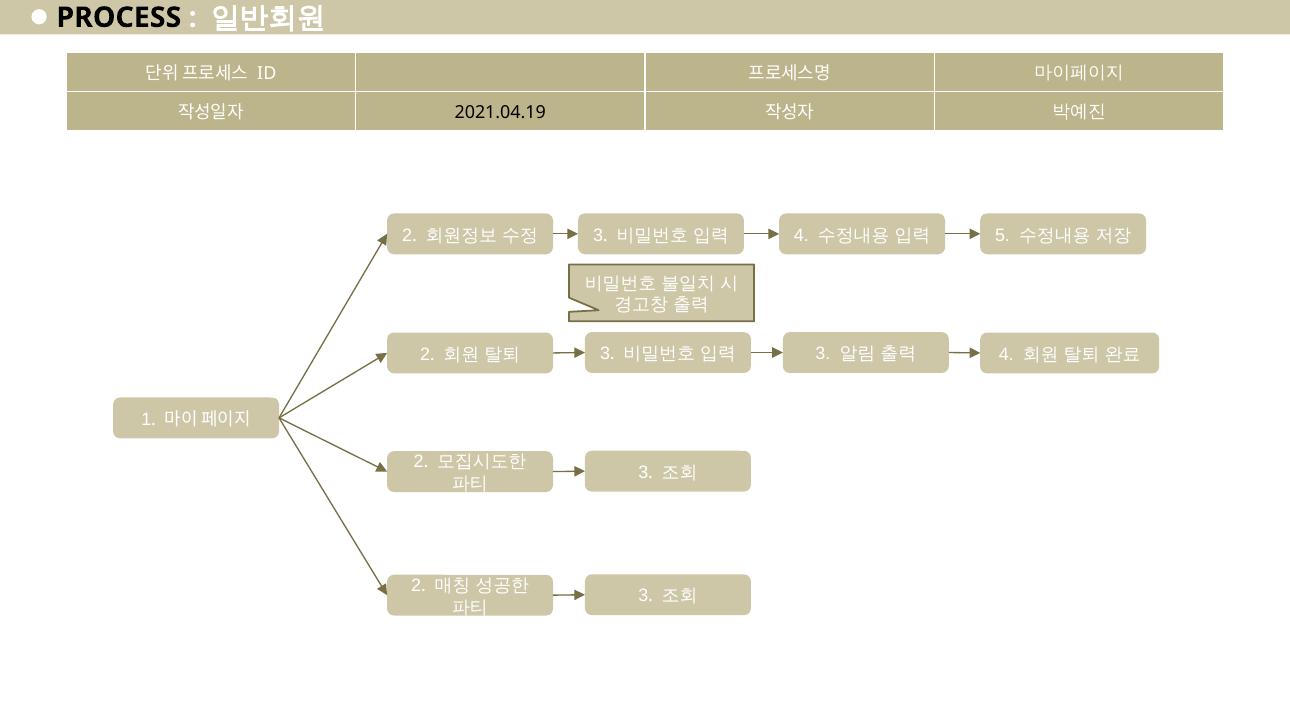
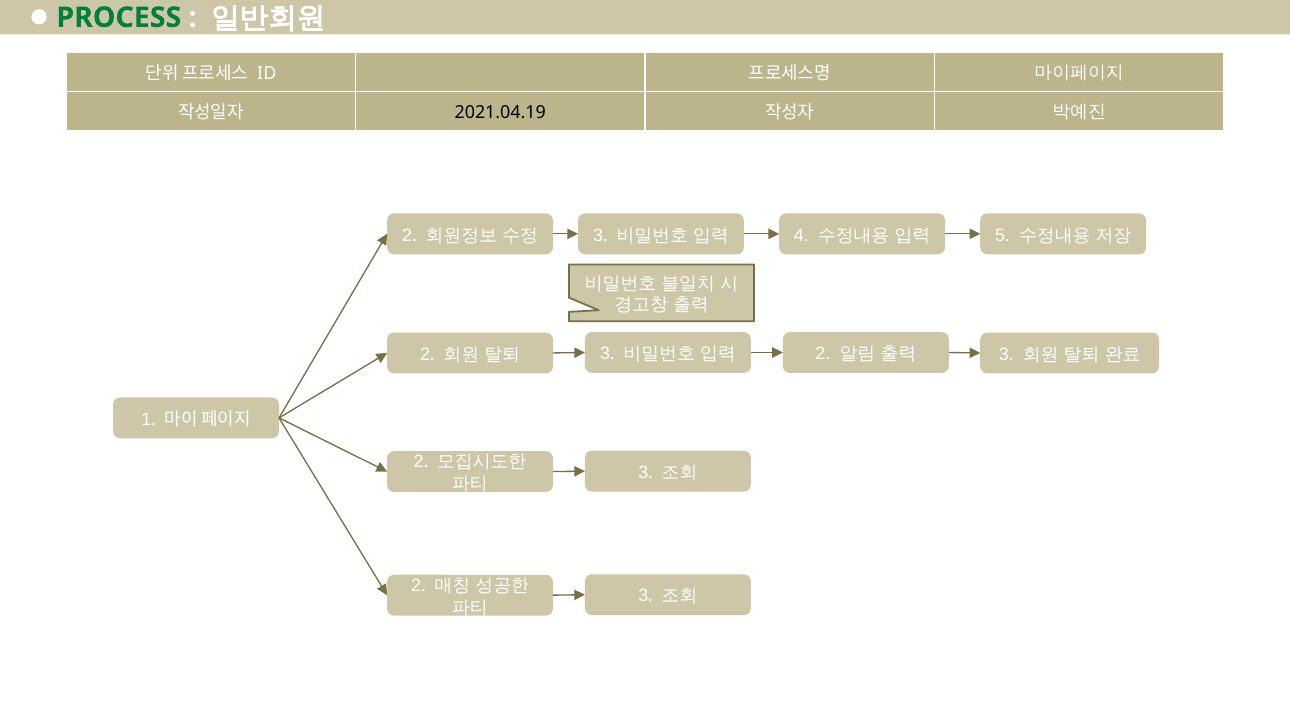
PROCESS colour: black -> green (119, 18)
4: 4 -> 3 (1006, 354)
3: 3 -> 2 (823, 354)
